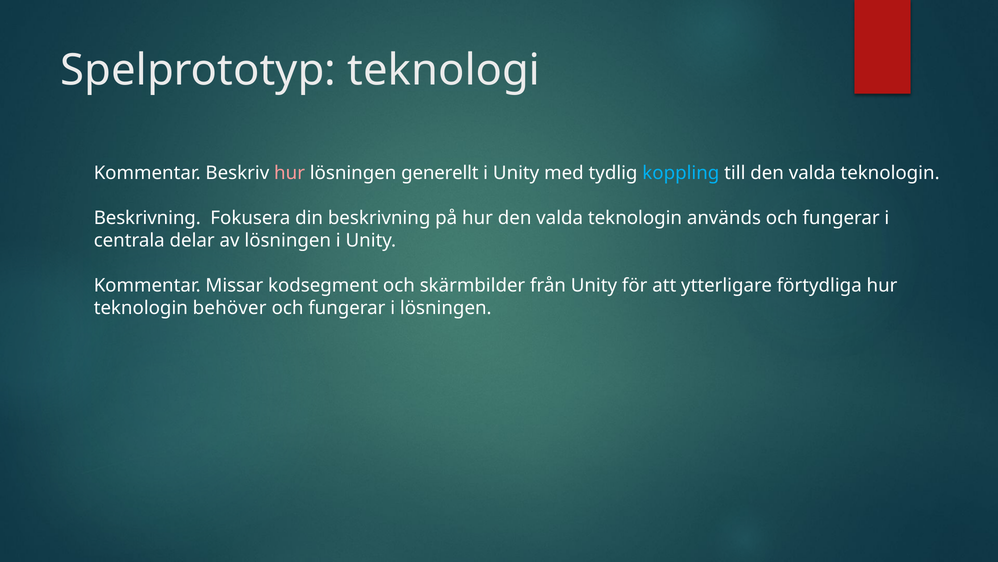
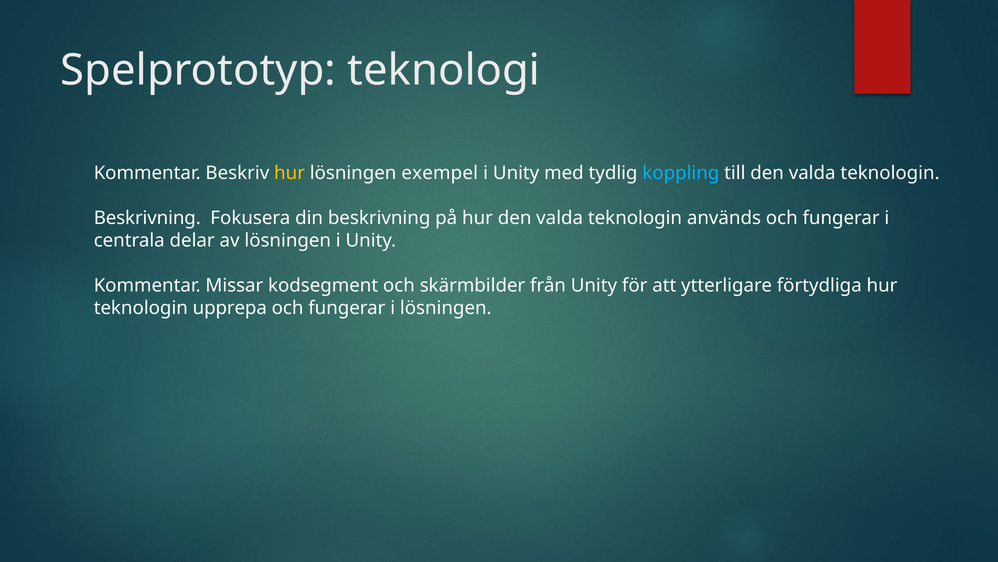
hur colour: pink -> yellow (290, 173)
generellt: generellt -> exempel (440, 173)
behöver: behöver -> upprepa (230, 308)
